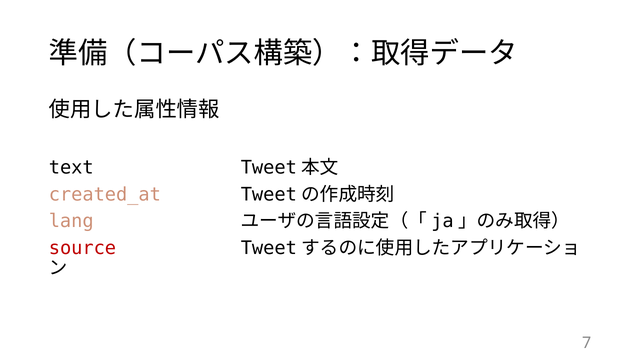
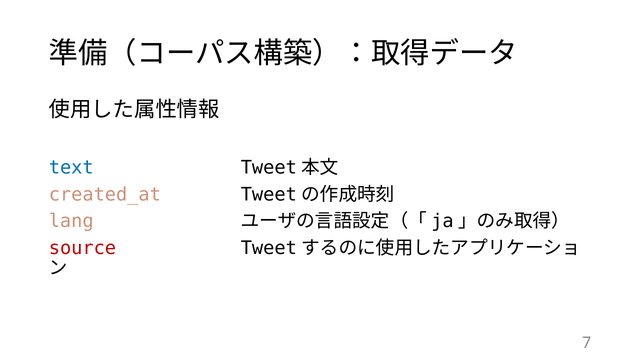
text colour: black -> blue (71, 168)
